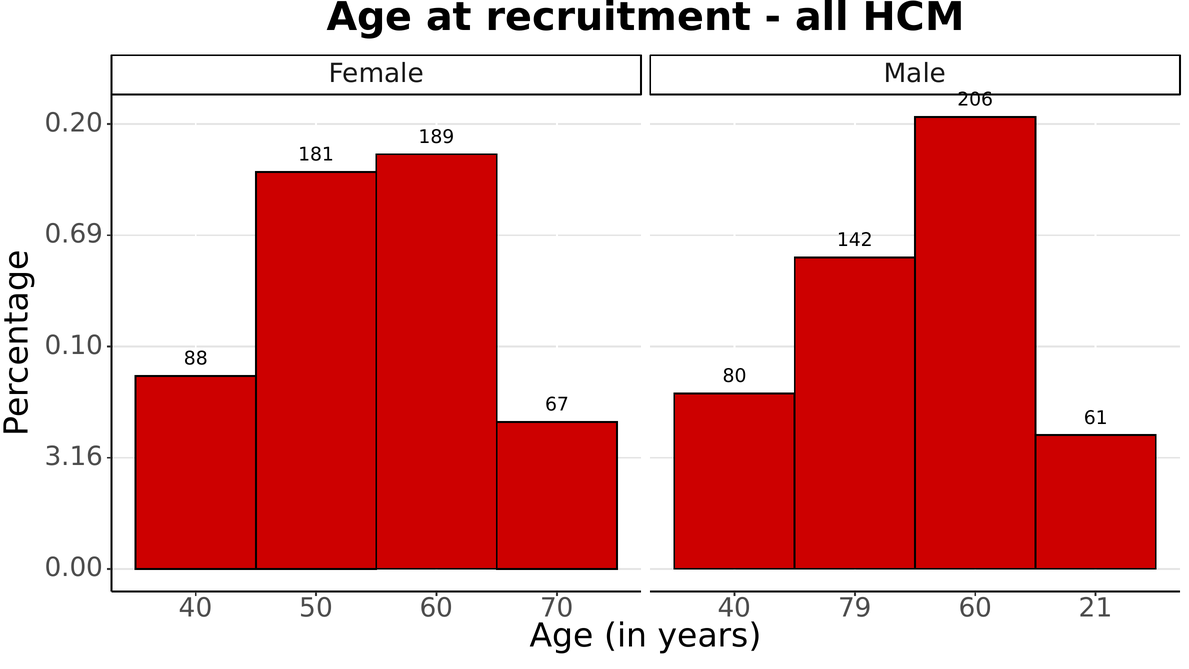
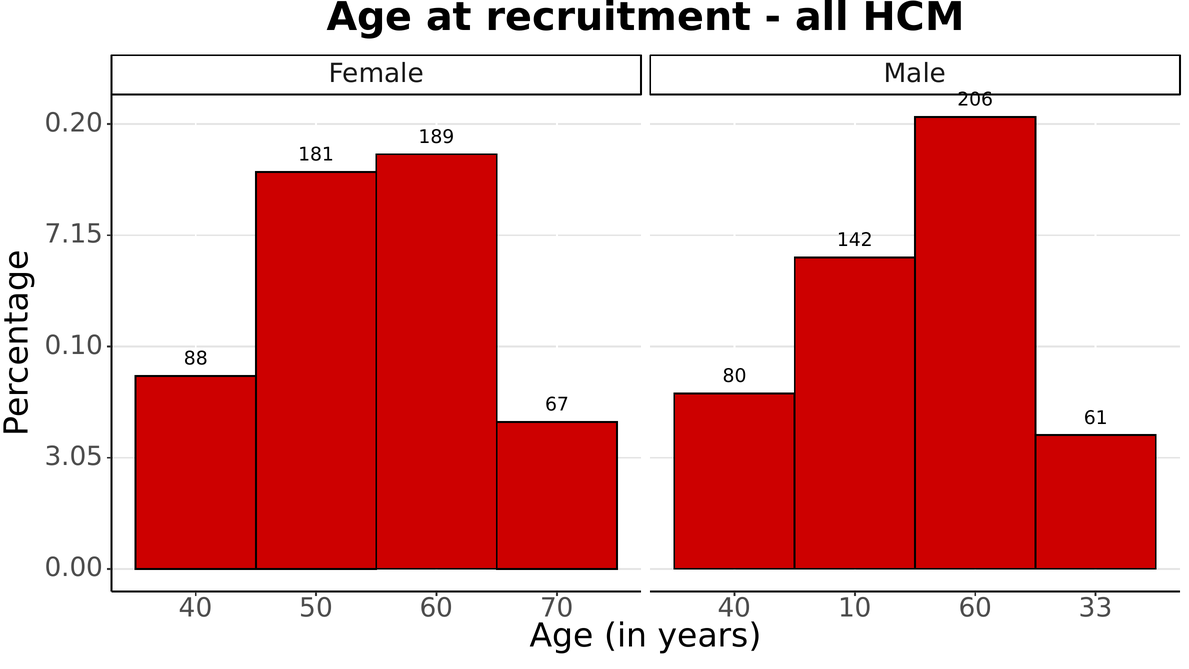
0.69: 0.69 -> 7.15 (74, 234)
3.16: 3.16 -> 3.05 (74, 456)
79: 79 -> 10 (855, 608)
21: 21 -> 33 (1096, 608)
